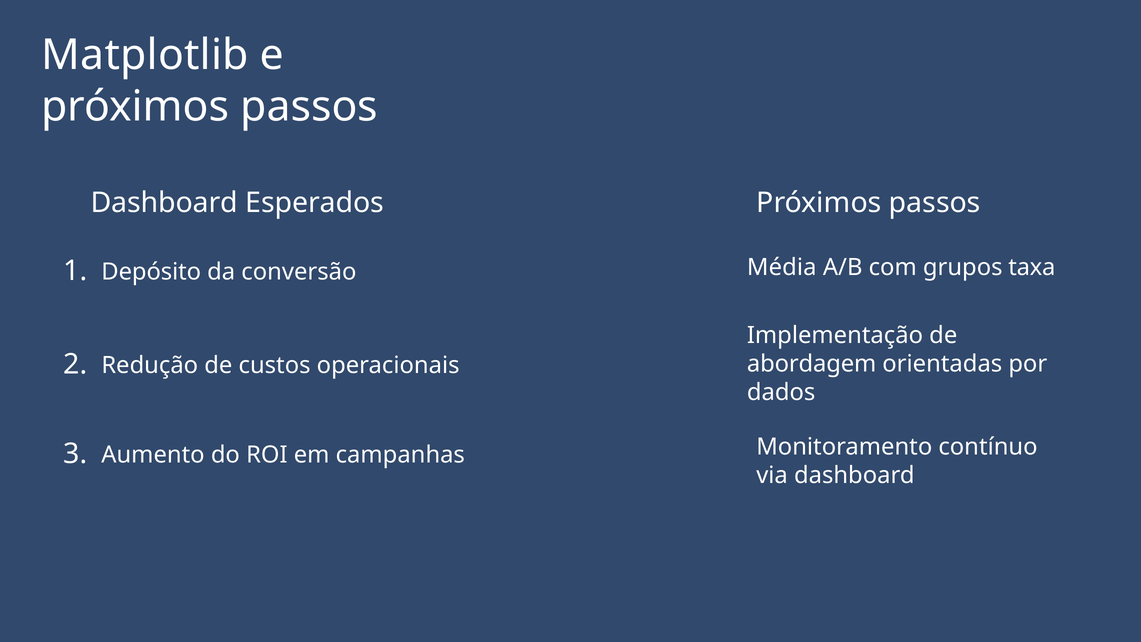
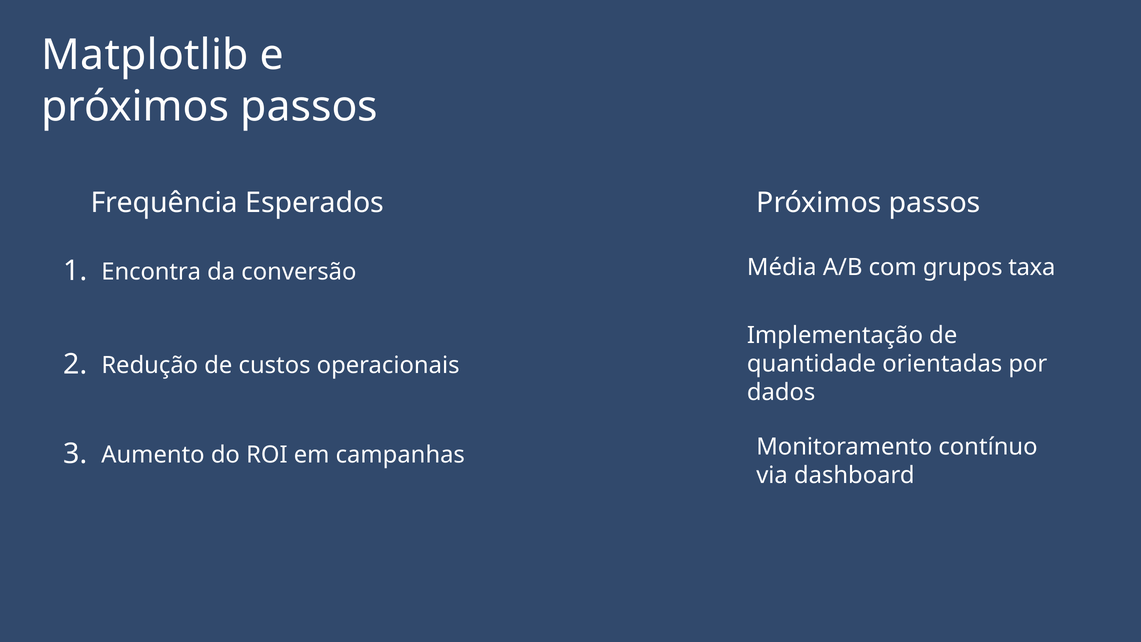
Dashboard: Dashboard -> Frequência (164, 203)
Depósito: Depósito -> Encontra (151, 272)
abordagem: abordagem -> quantidade (811, 364)
